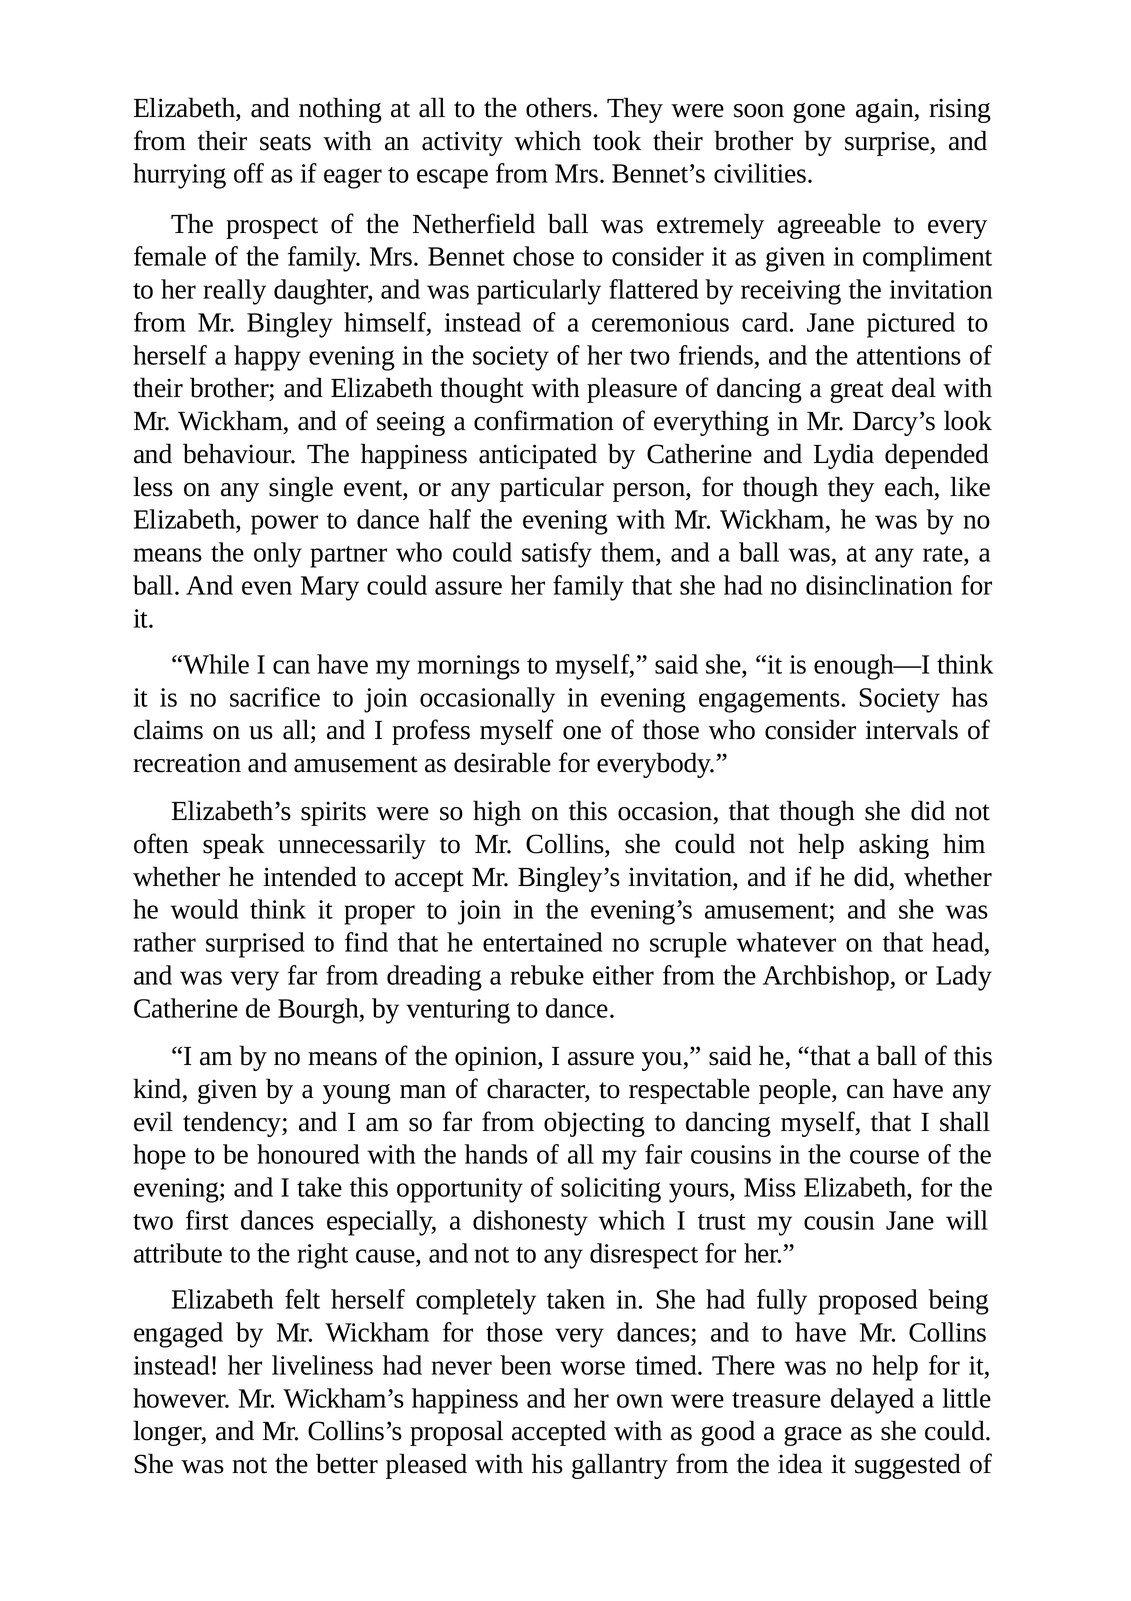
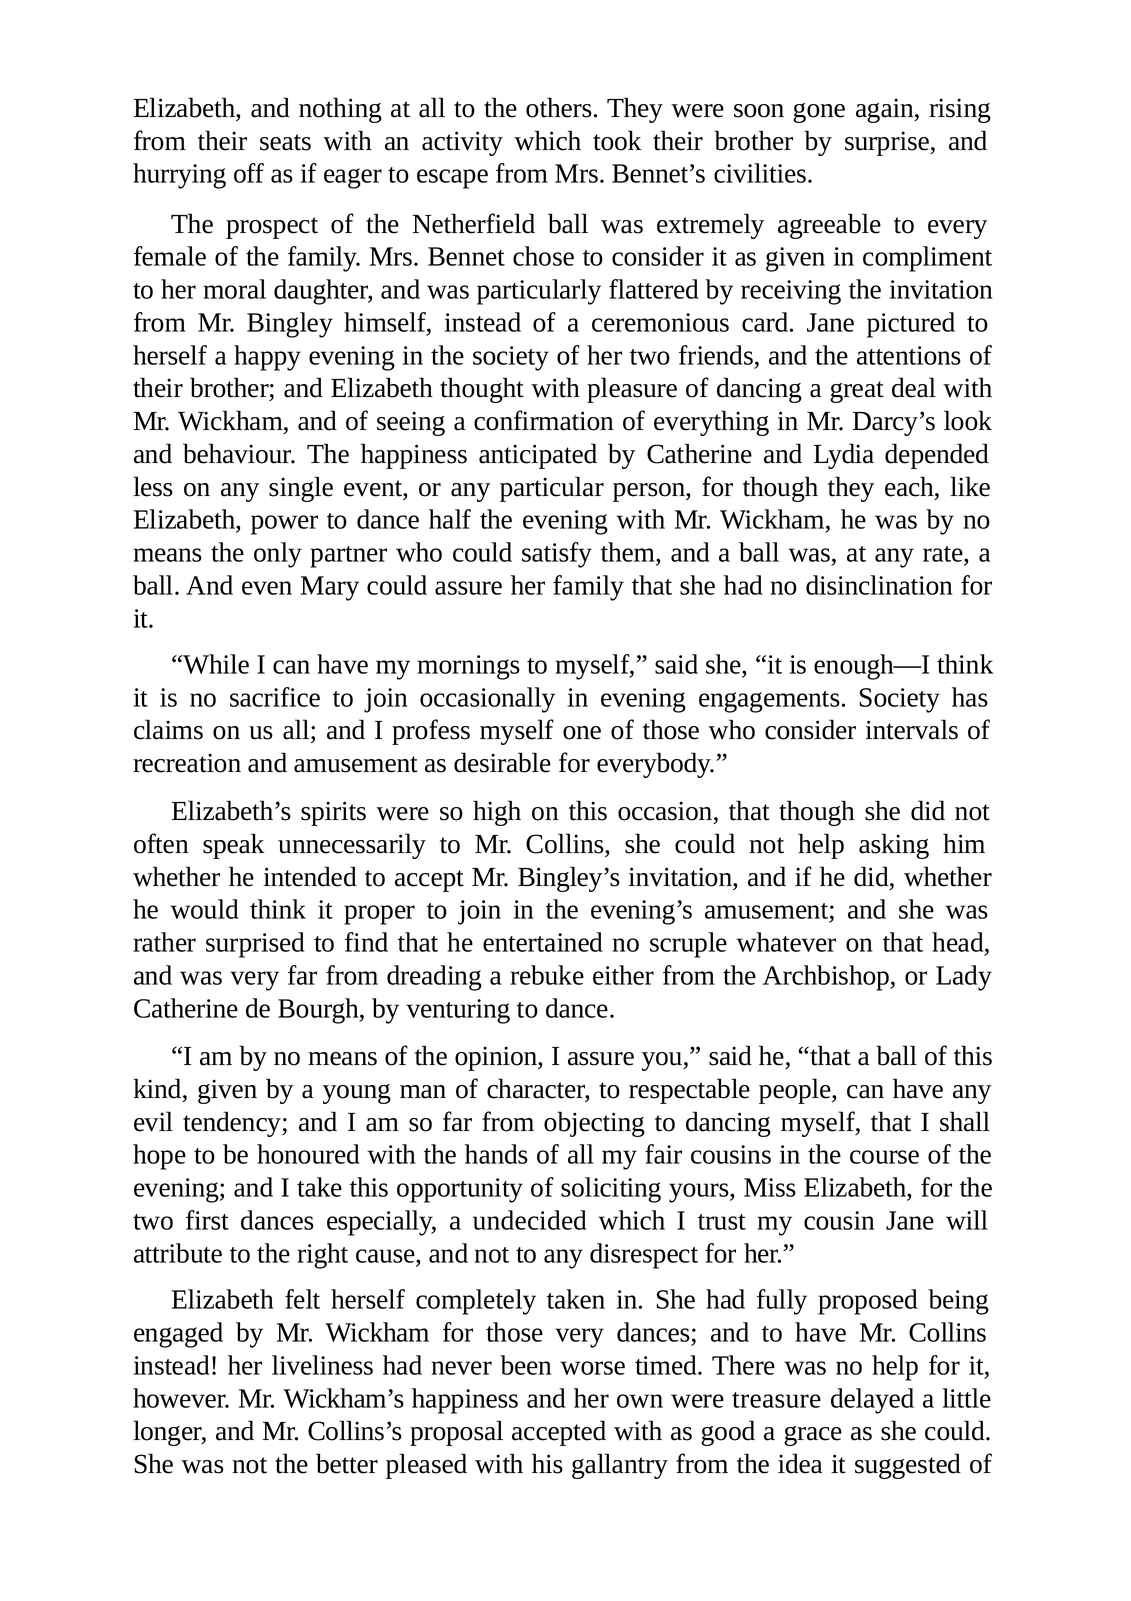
really: really -> moral (235, 290)
dishonesty: dishonesty -> undecided (530, 1220)
